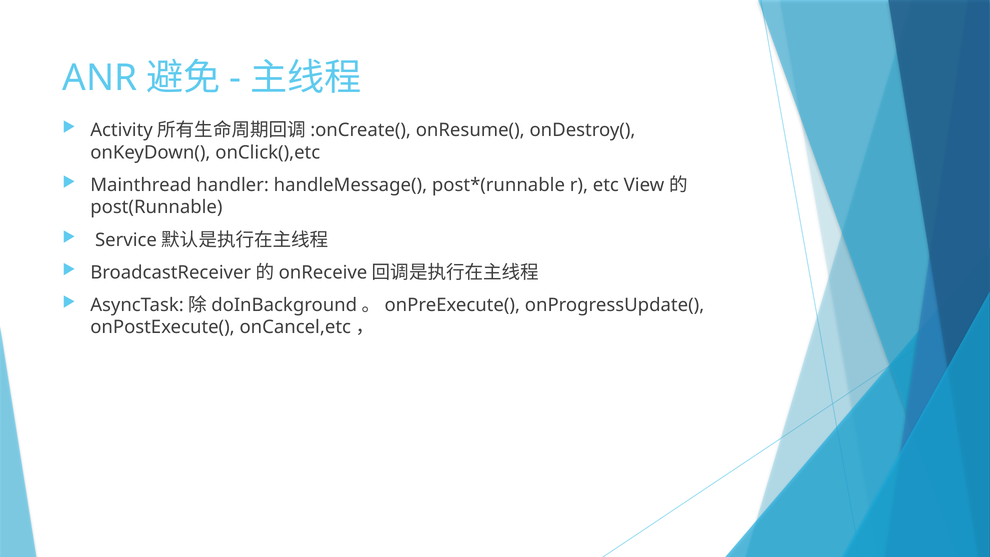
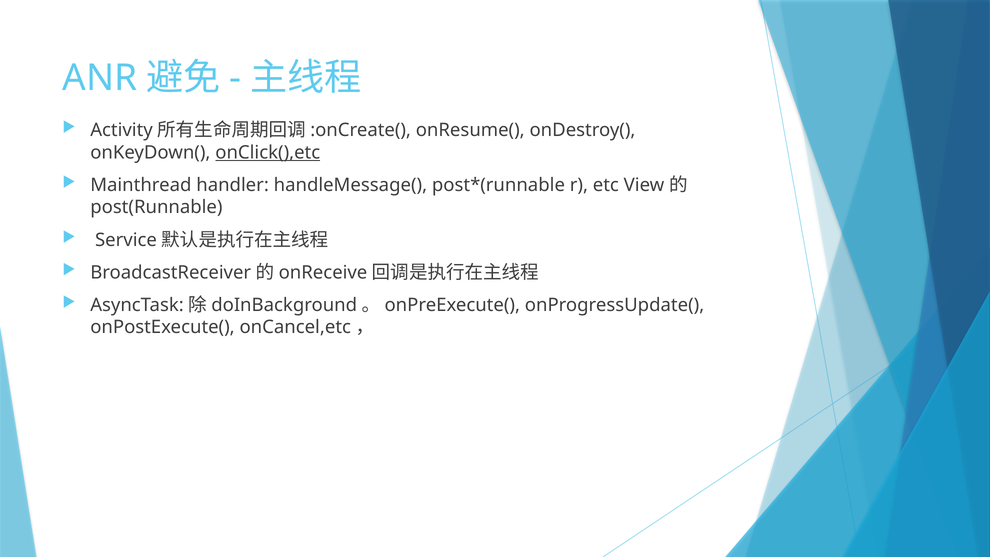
onClick(),etc underline: none -> present (268, 152)
